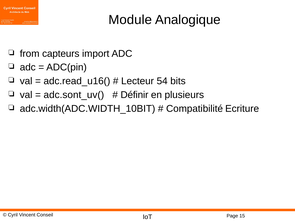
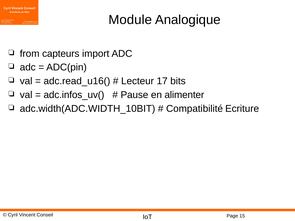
54: 54 -> 17 (162, 81)
adc.sont_uv(: adc.sont_uv( -> adc.infos_uv( (74, 95)
Définir: Définir -> Pause (134, 95)
plusieurs: plusieurs -> alimenter (184, 95)
